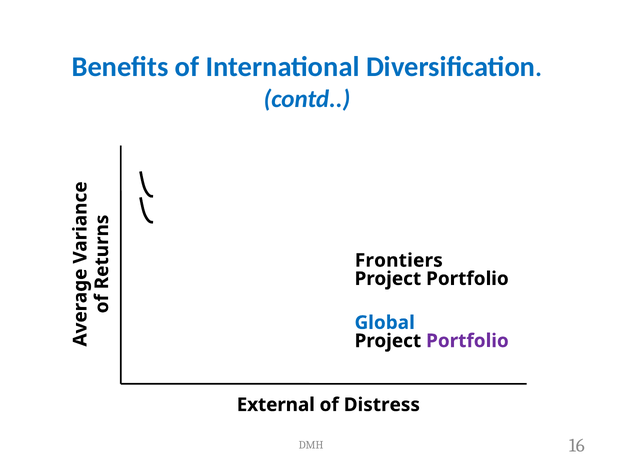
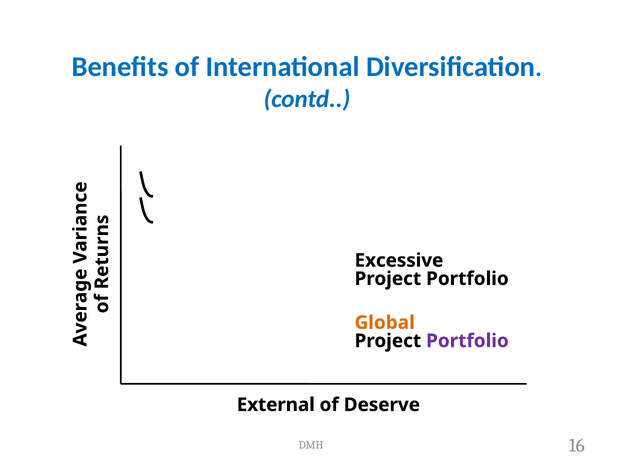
Frontiers: Frontiers -> Excessive (399, 261)
Global colour: blue -> orange (385, 323)
Distress: Distress -> Deserve (382, 405)
